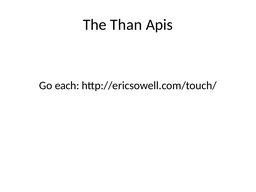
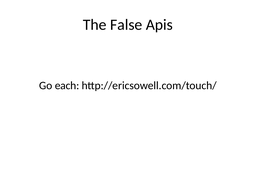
Than: Than -> False (126, 25)
